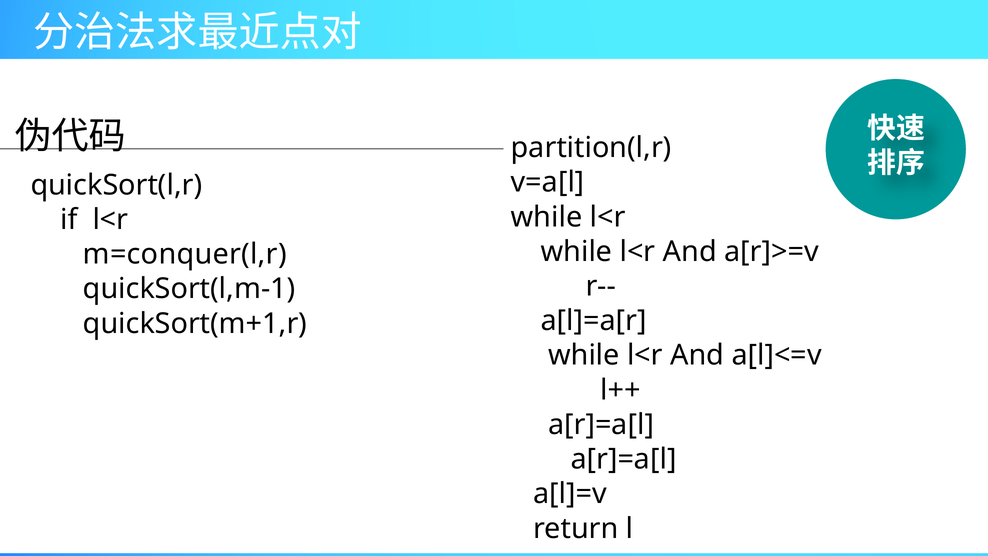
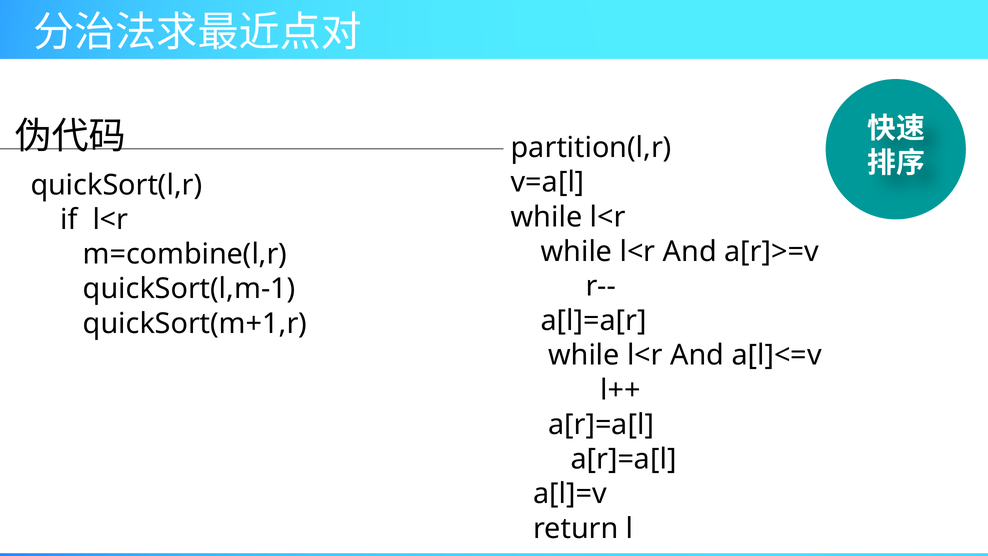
m=conquer(l,r: m=conquer(l,r -> m=combine(l,r (185, 254)
